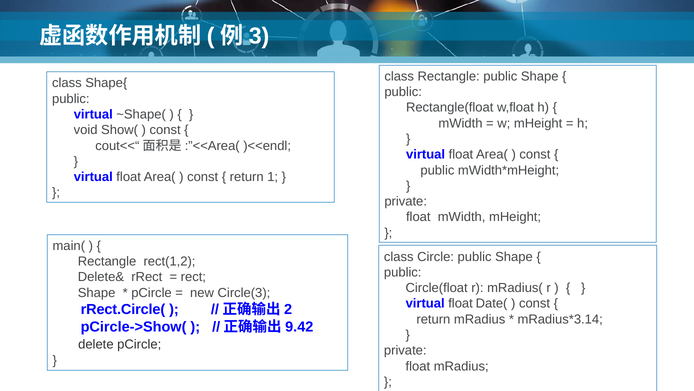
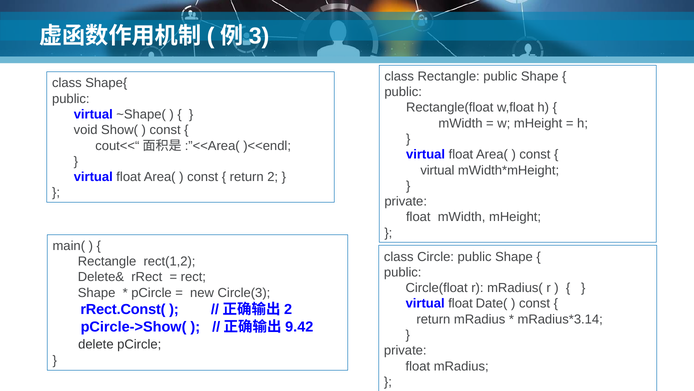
public: public -> virtual (437, 170)
1: 1 -> 2 (273, 177)
rRect.Circle(: rRect.Circle( -> rRect.Const( (123, 309)
